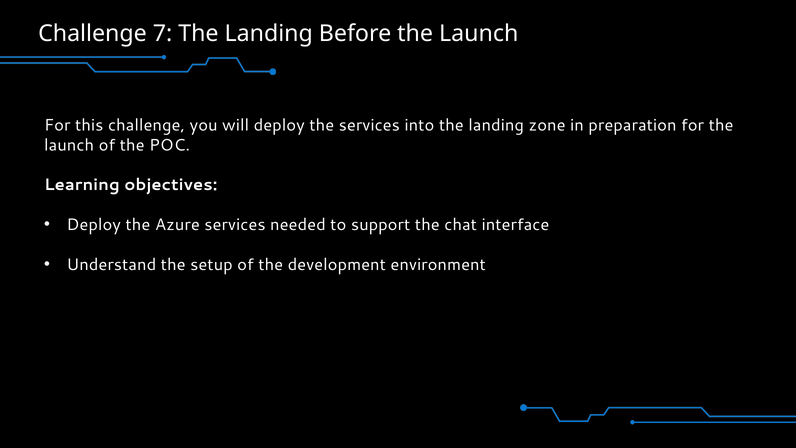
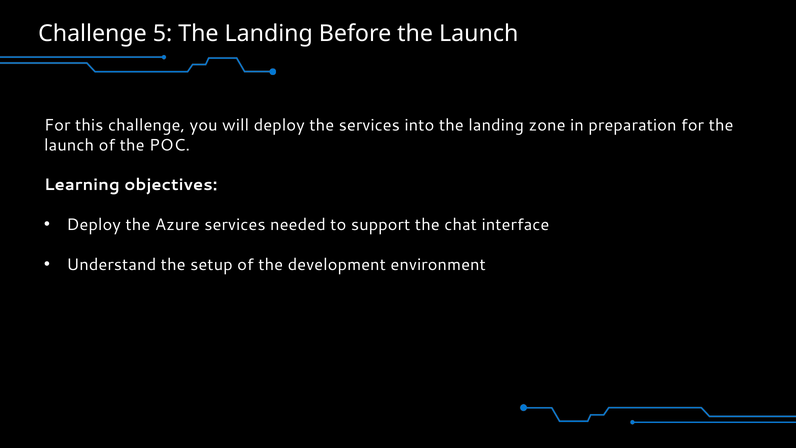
7: 7 -> 5 (163, 33)
